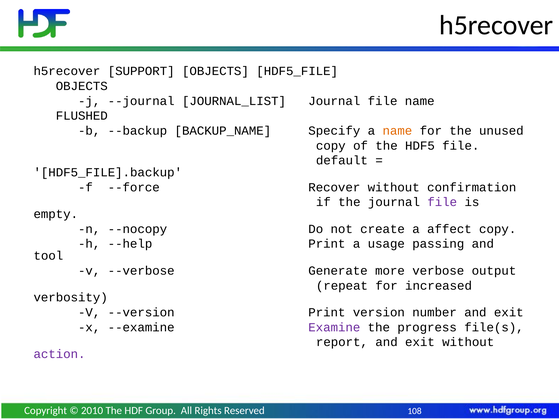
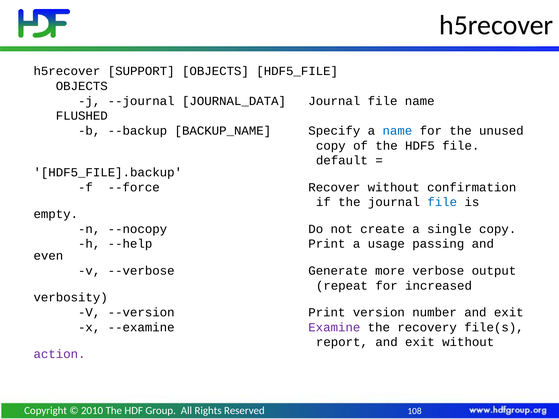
JOURNAL_LIST: JOURNAL_LIST -> JOURNAL_DATA (234, 101)
name colour: orange -> blue (397, 131)
file colour: purple -> blue (442, 202)
affect: affect -> single (449, 229)
tool: tool -> even (48, 256)
progress: progress -> recovery (427, 327)
